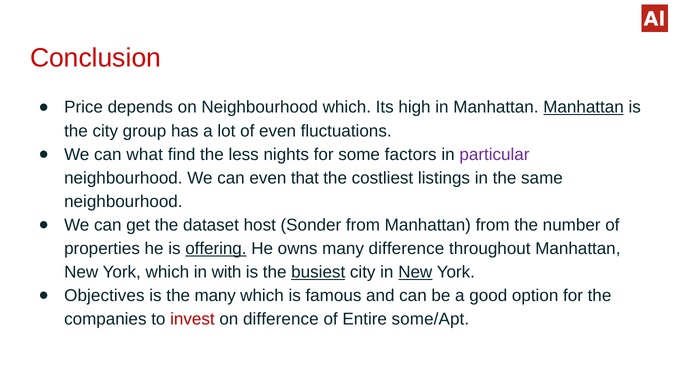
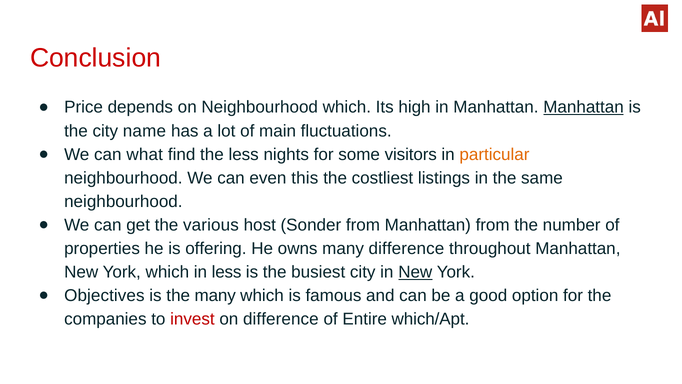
group: group -> name (144, 131)
of even: even -> main (278, 131)
factors: factors -> visitors (411, 154)
particular colour: purple -> orange (494, 154)
that: that -> this (305, 178)
dataset: dataset -> various (211, 225)
offering underline: present -> none (216, 248)
in with: with -> less (227, 272)
busiest underline: present -> none (318, 272)
some/Apt: some/Apt -> which/Apt (430, 319)
